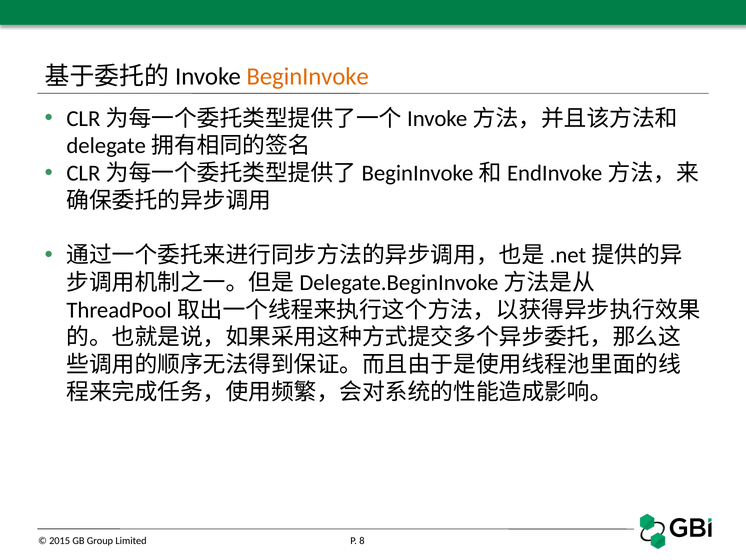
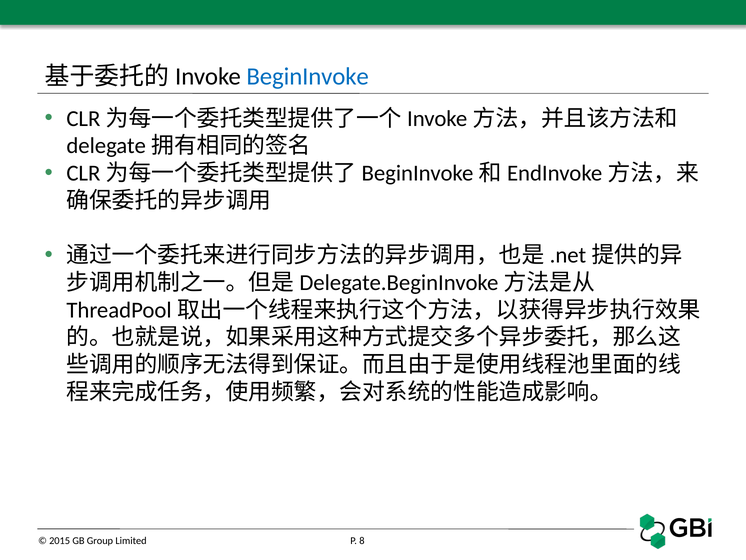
BeginInvoke colour: orange -> blue (308, 76)
